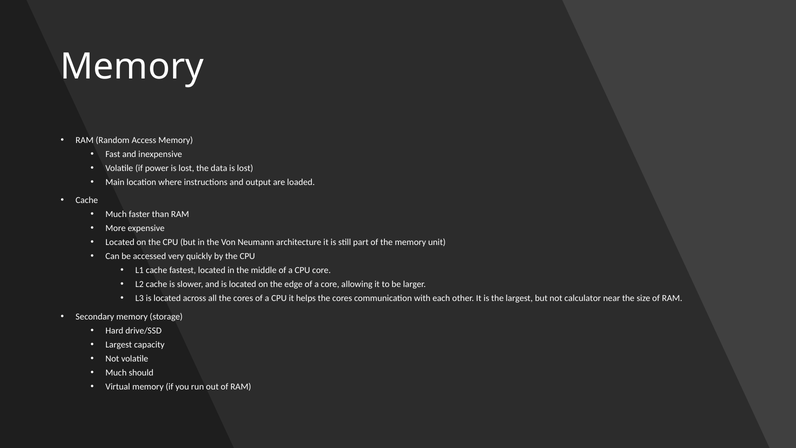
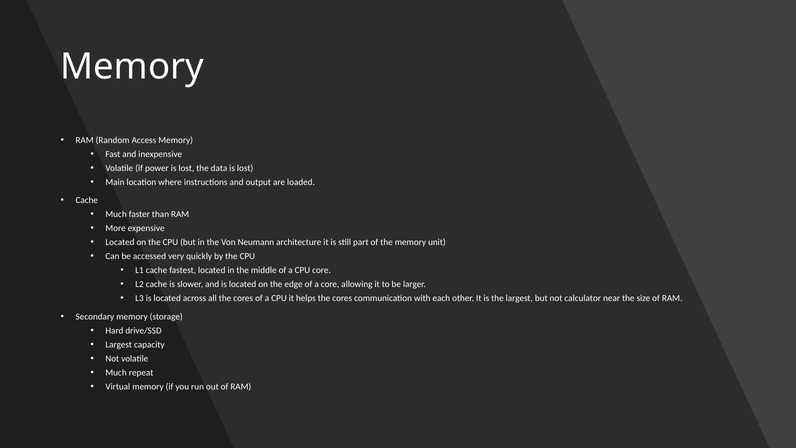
should: should -> repeat (141, 372)
